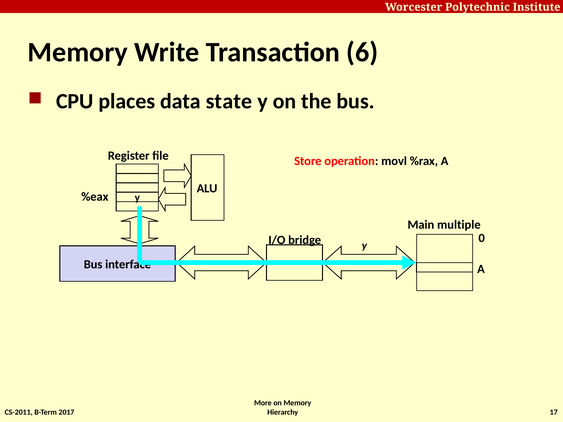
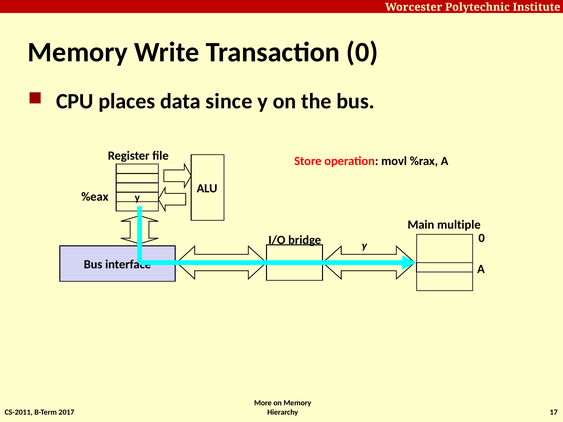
Transaction 6: 6 -> 0 (362, 52)
state: state -> since (229, 101)
